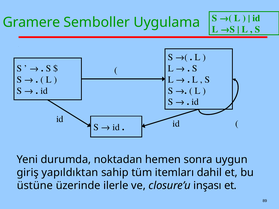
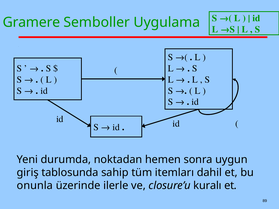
yapıldıktan: yapıldıktan -> tablosunda (70, 173)
üstüne: üstüne -> onunla (35, 186)
inşası: inşası -> kuralı (207, 186)
